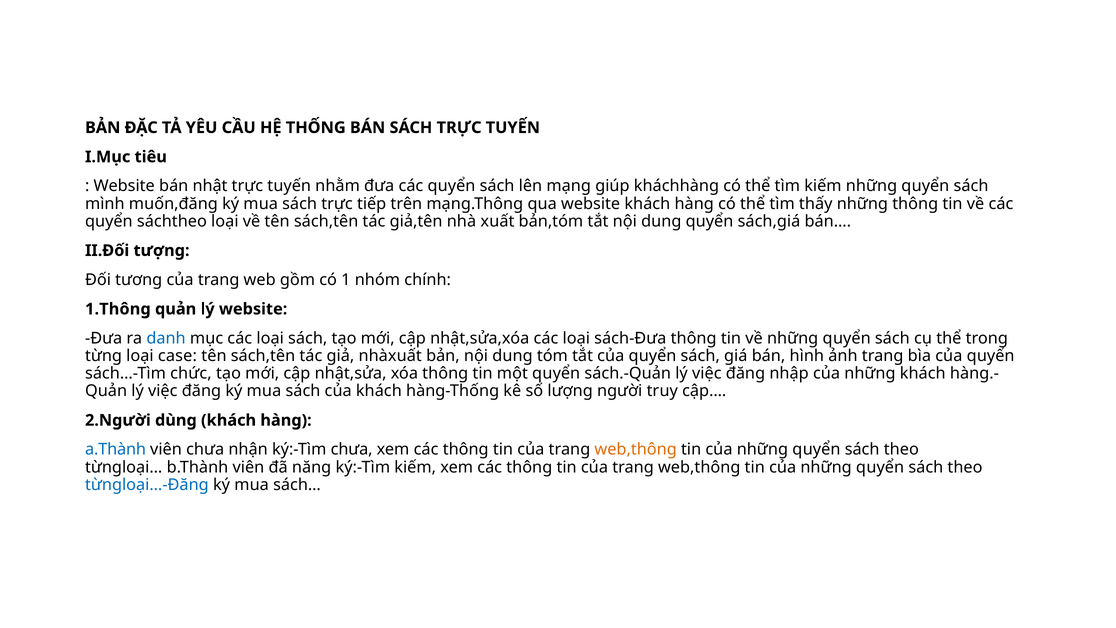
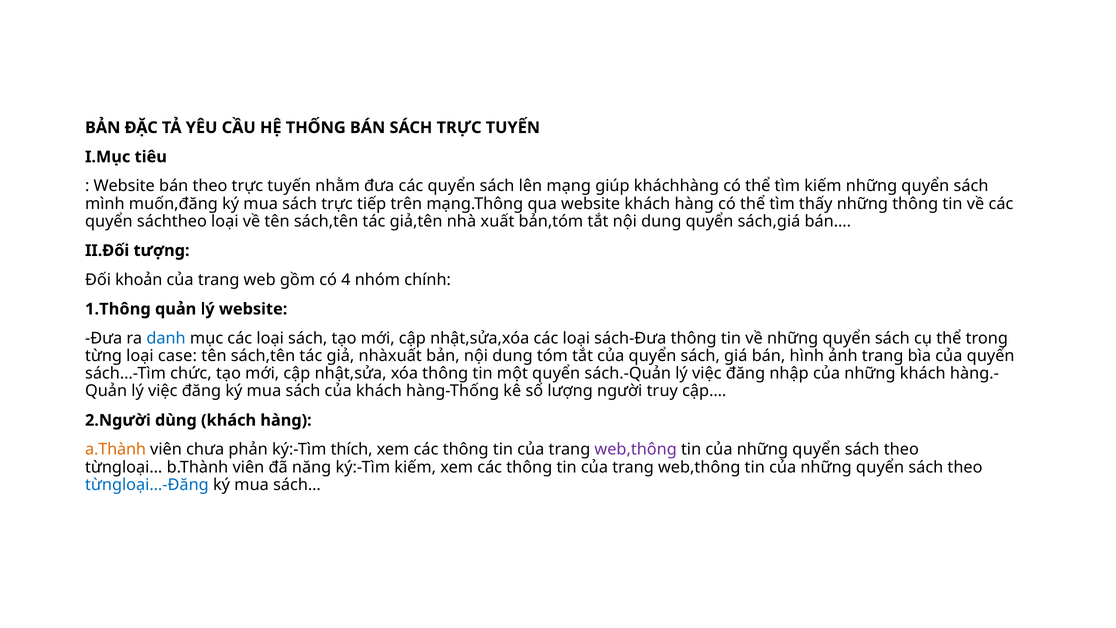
bán nhật: nhật -> theo (210, 186)
tương: tương -> khoản (139, 280)
1: 1 -> 4 (346, 280)
a.Thành colour: blue -> orange (116, 449)
nhận: nhận -> phản (248, 449)
ký:-Tìm chưa: chưa -> thích (352, 449)
web,thông colour: orange -> purple (636, 449)
